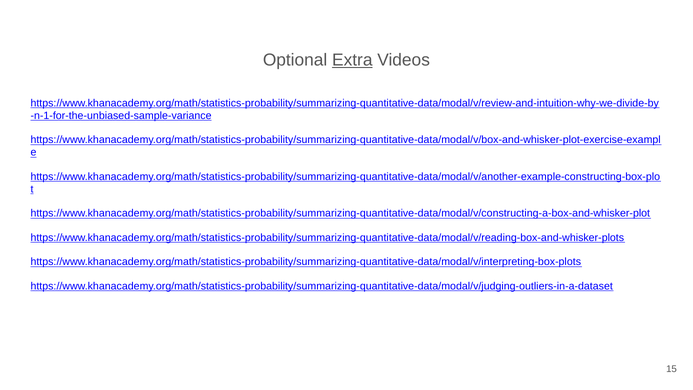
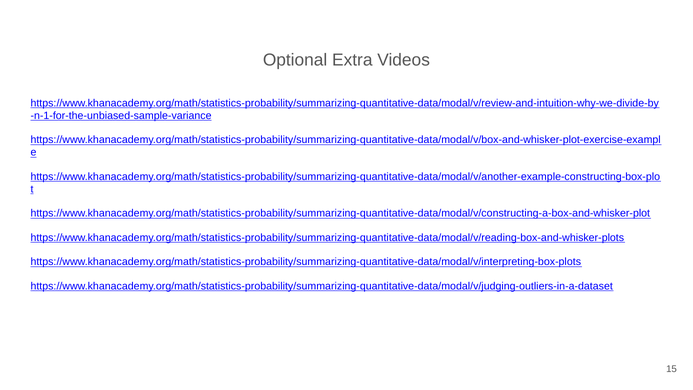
Extra underline: present -> none (352, 60)
